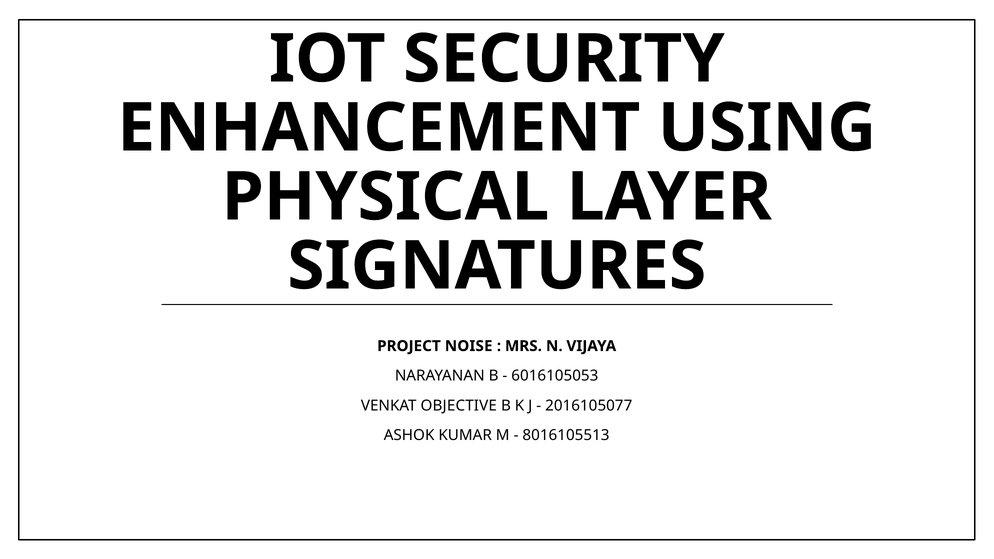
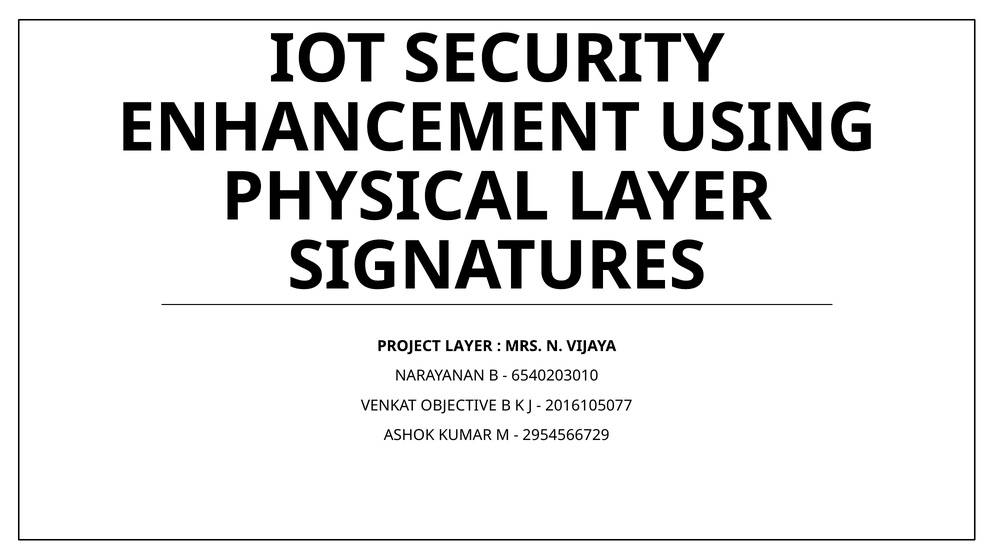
PROJECT NOISE: NOISE -> LAYER (469, 346)
6016105053: 6016105053 -> 6540203010 (555, 376)
8016105513: 8016105513 -> 2954566729 (566, 435)
